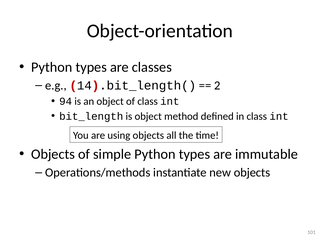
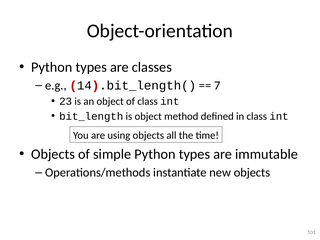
2: 2 -> 7 (217, 85)
94: 94 -> 23 (66, 101)
